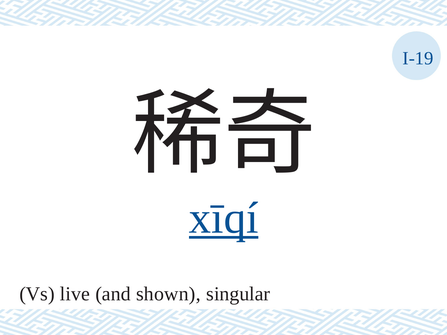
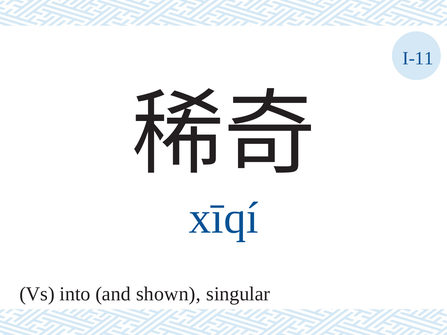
I-19: I-19 -> I-11 (418, 59)
xīqí underline: present -> none (224, 218)
live: live -> into (75, 294)
